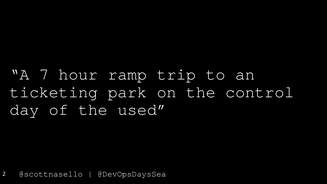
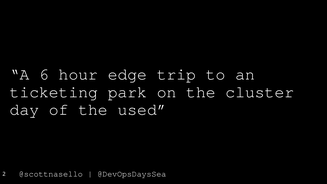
7: 7 -> 6 (44, 74)
ramp: ramp -> edge (127, 74)
control: control -> cluster (260, 92)
